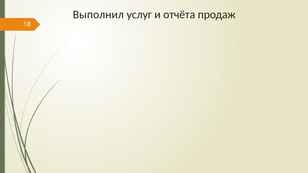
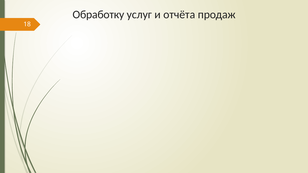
Выполнил: Выполнил -> Обработку (98, 15)
